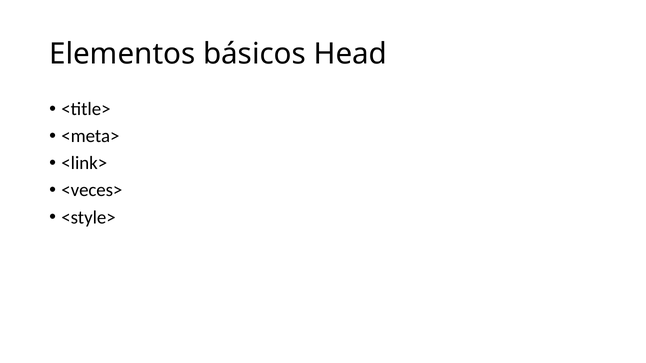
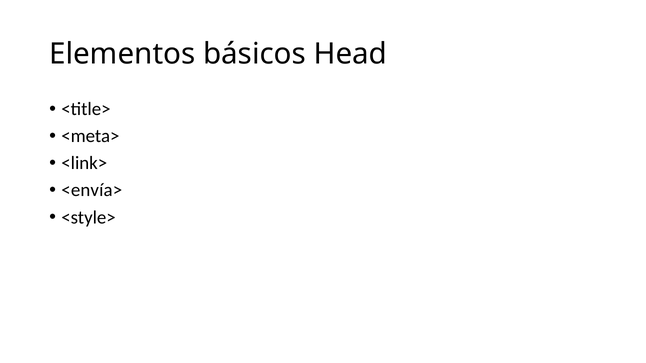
<veces>: <veces> -> <envía> (92, 190)
